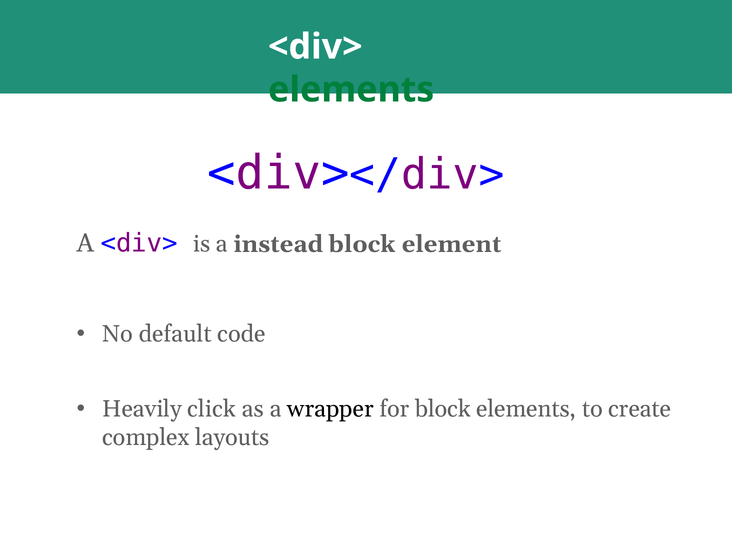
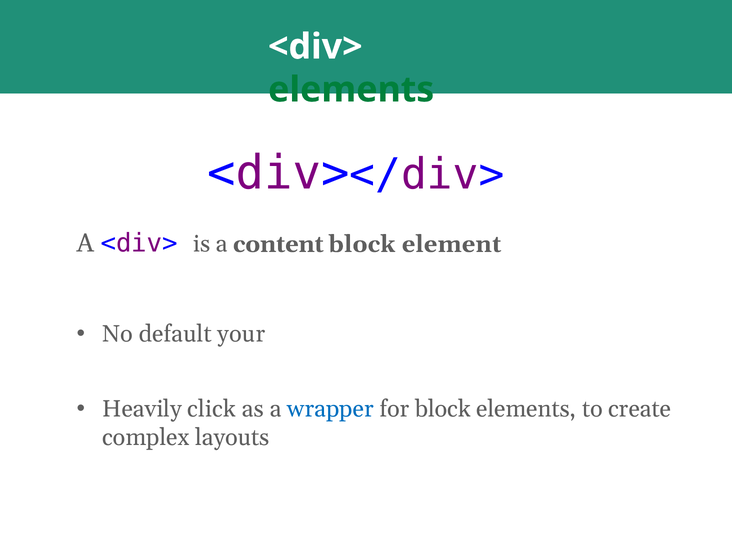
instead: instead -> content (278, 244)
code: code -> your (241, 334)
wrapper colour: black -> blue (331, 409)
